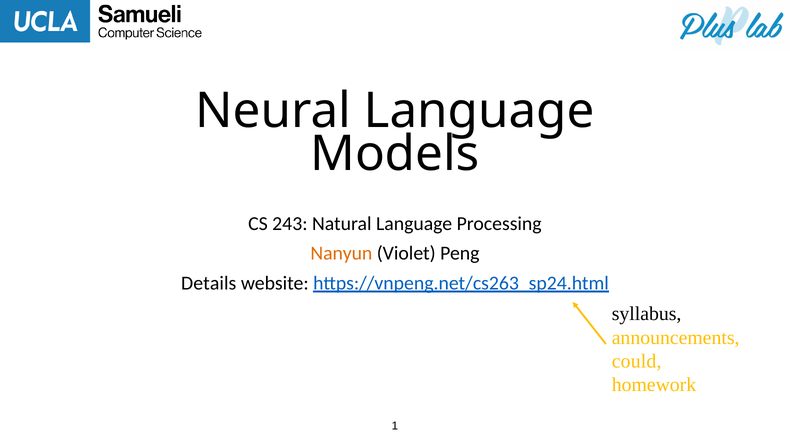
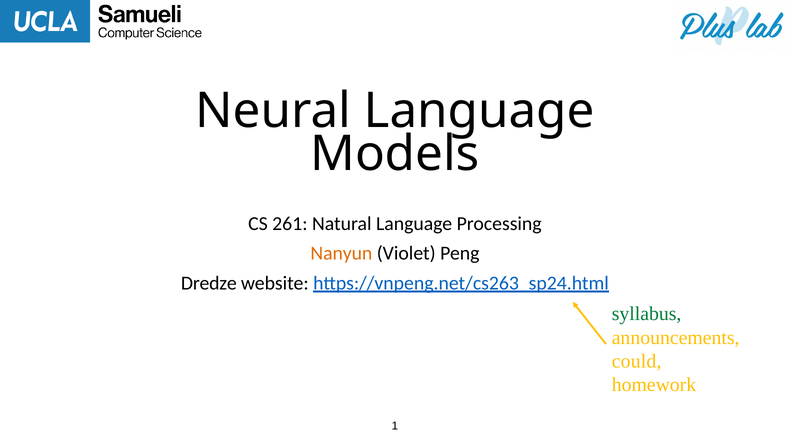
243: 243 -> 261 (290, 224)
Details: Details -> Dredze (209, 283)
syllabus colour: black -> green (647, 314)
